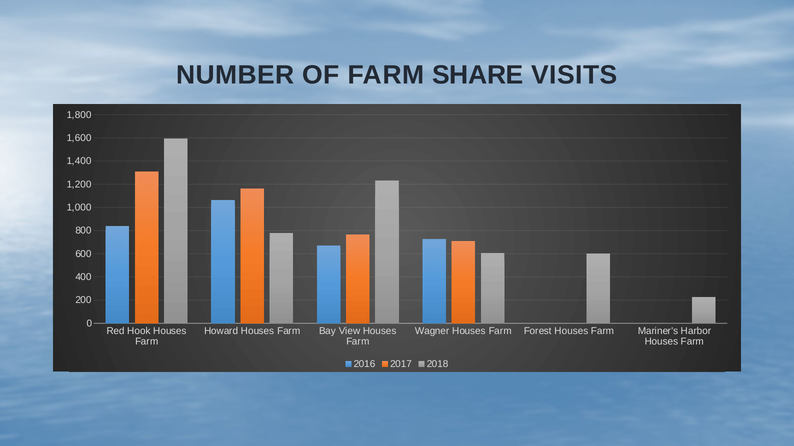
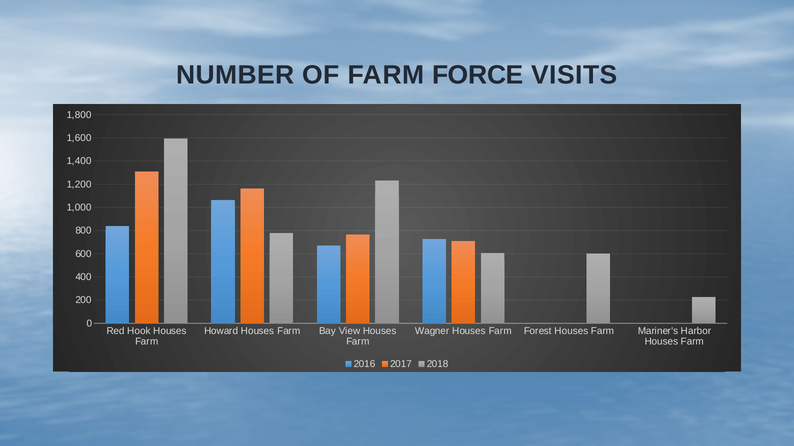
SHARE: SHARE -> FORCE (478, 75)
